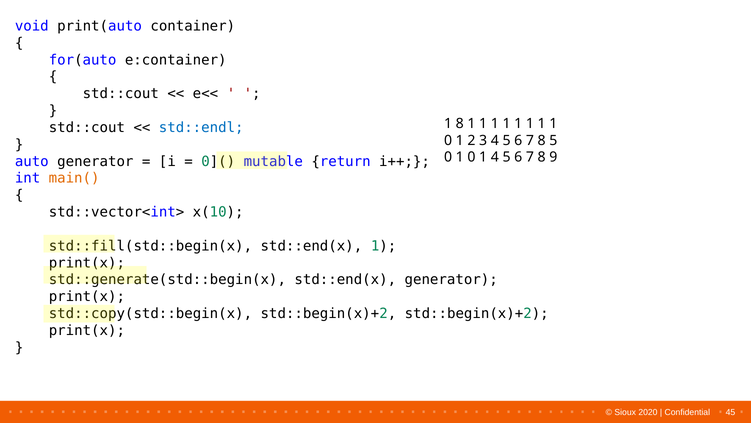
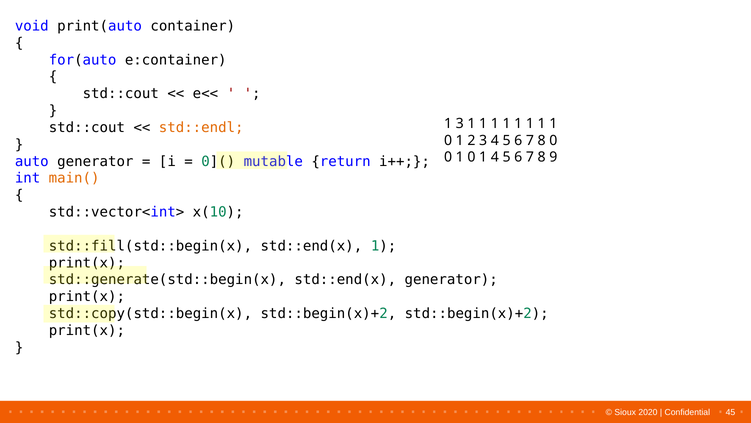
1 8: 8 -> 3 (460, 123)
std::endl colour: blue -> orange (201, 127)
8 5: 5 -> 0 (553, 140)
